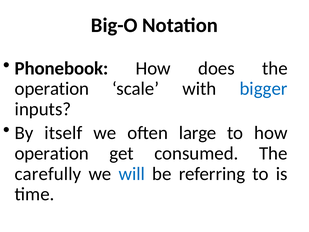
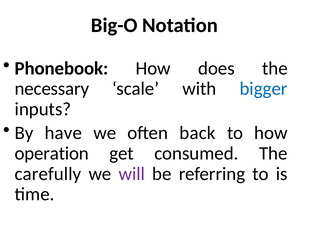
operation: operation -> necessary (52, 89)
itself: itself -> have (63, 133)
large: large -> back (197, 133)
will colour: blue -> purple (132, 174)
